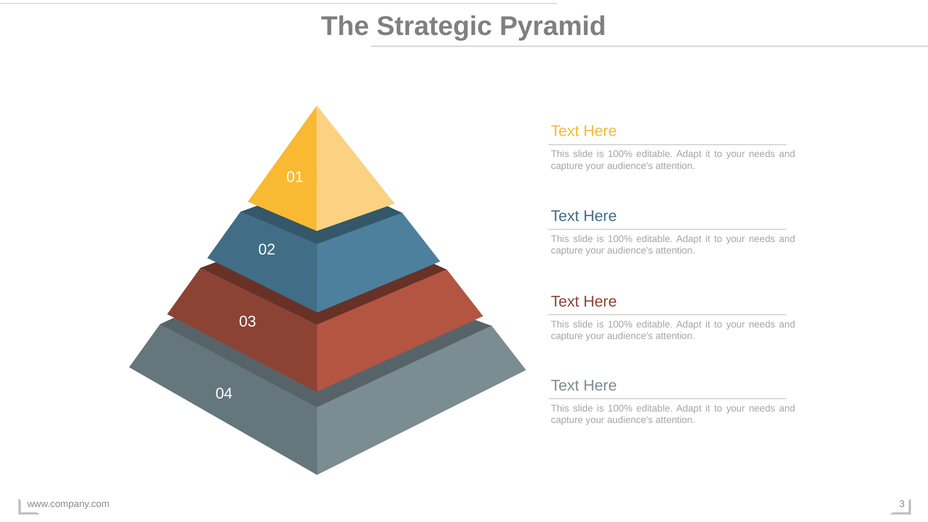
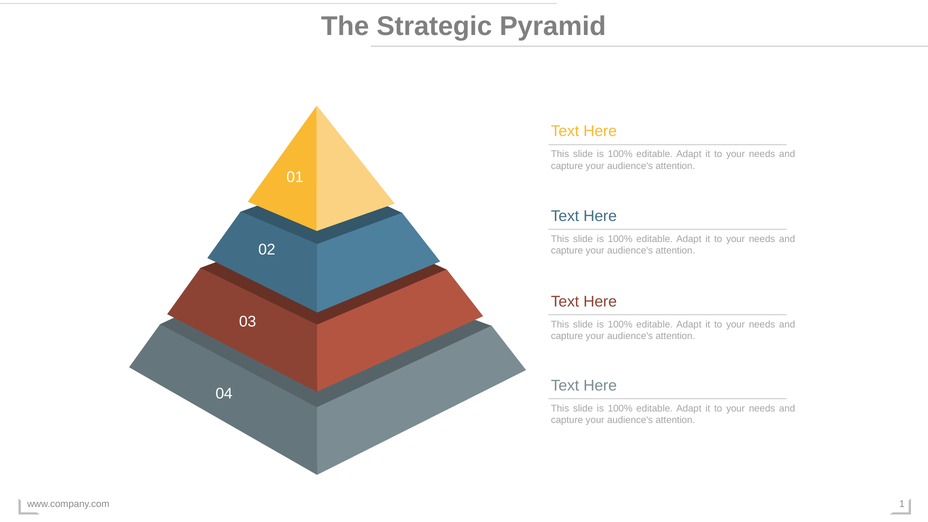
3: 3 -> 1 (902, 504)
